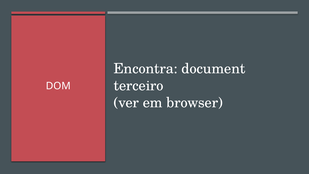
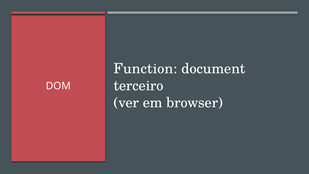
Encontra: Encontra -> Function (145, 69)
